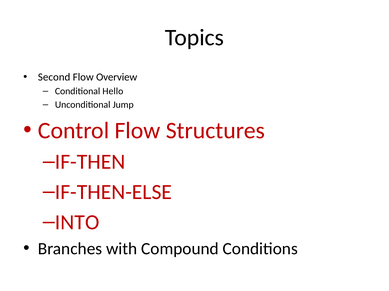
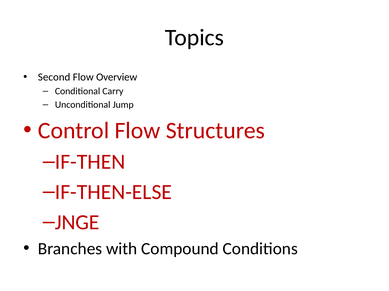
Hello: Hello -> Carry (113, 91)
INTO: INTO -> JNGE (77, 223)
